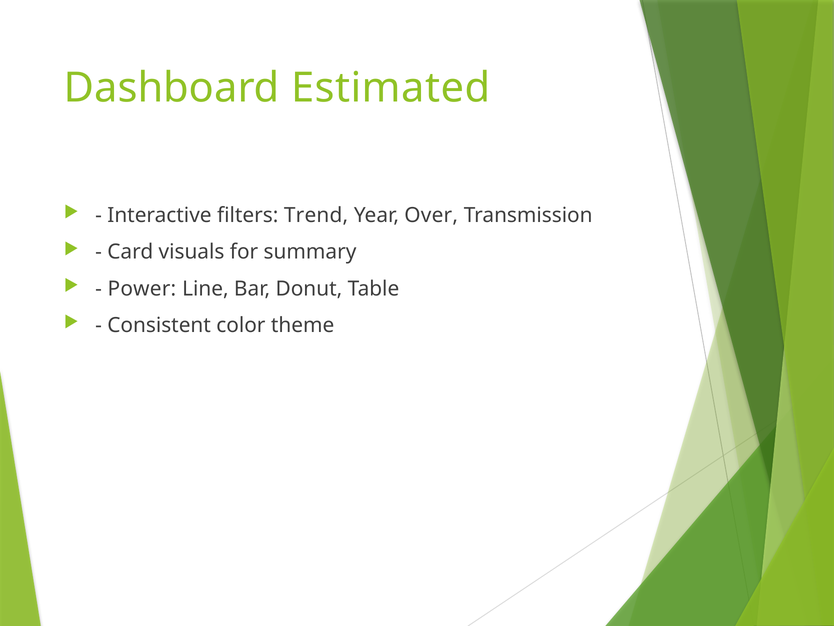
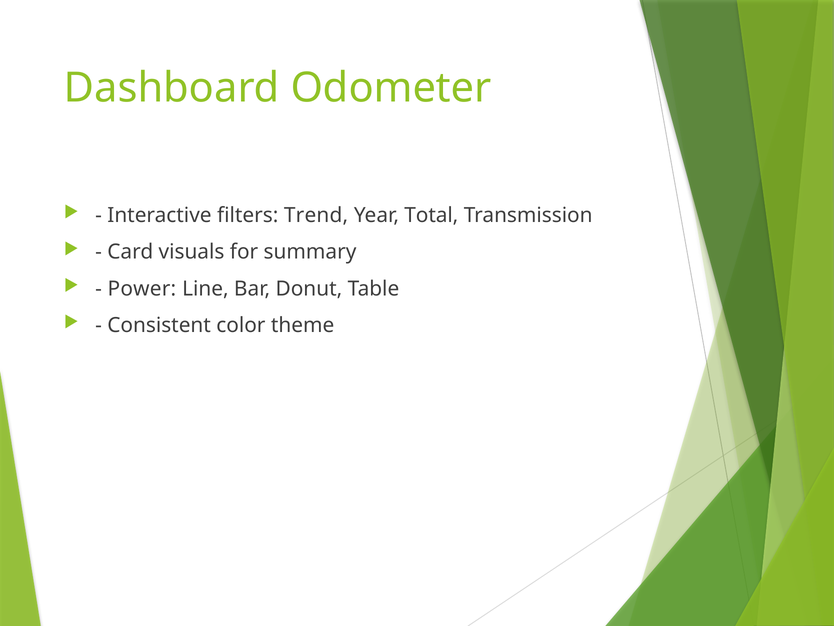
Estimated: Estimated -> Odometer (391, 88)
Over: Over -> Total (431, 215)
